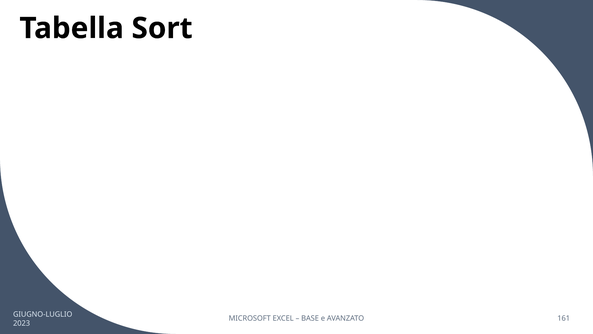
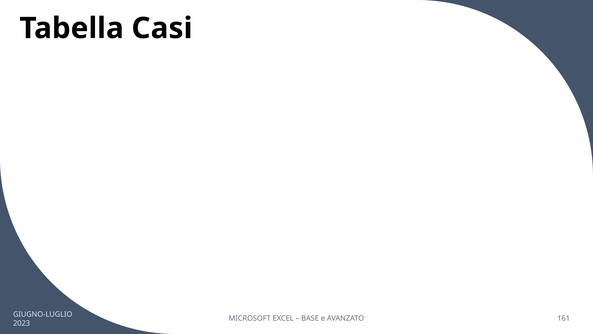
Sort: Sort -> Casi (162, 28)
